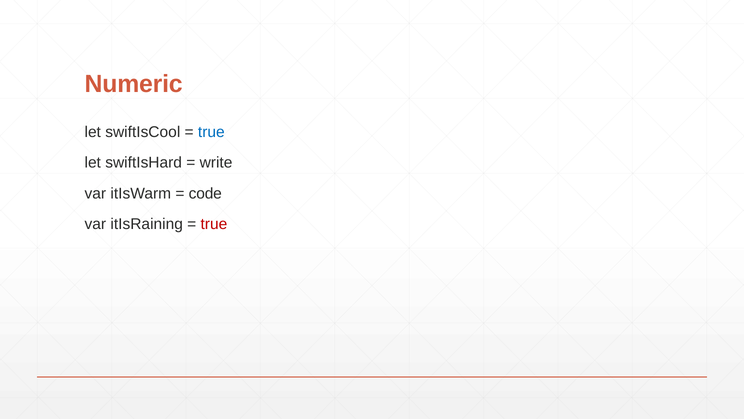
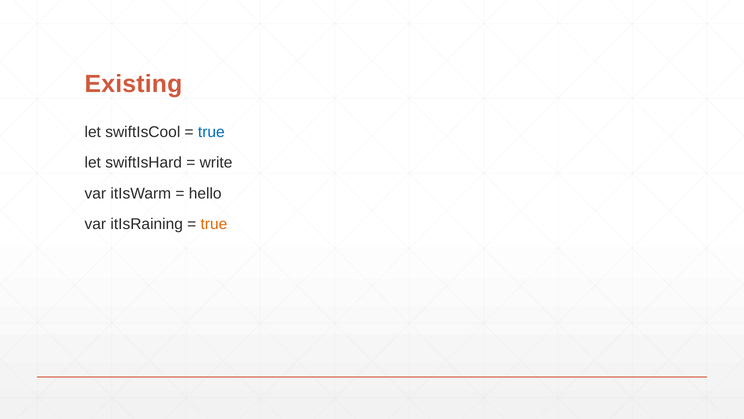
Numeric: Numeric -> Existing (133, 84)
code: code -> hello (205, 193)
true colour: red -> orange (214, 224)
